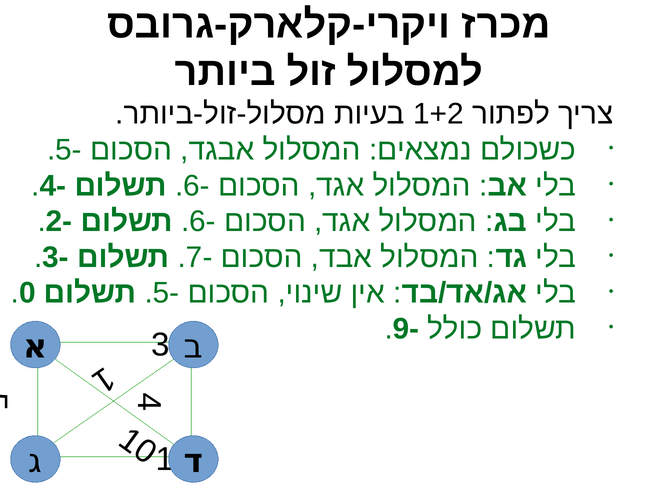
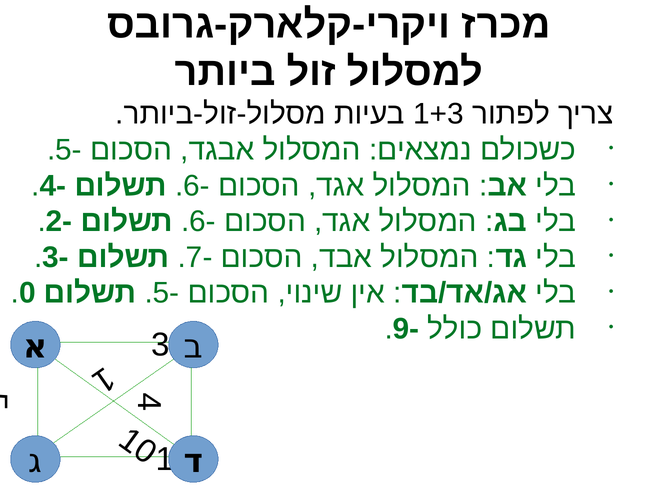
1+2: 1+2 -> 1+3 (439, 114)
